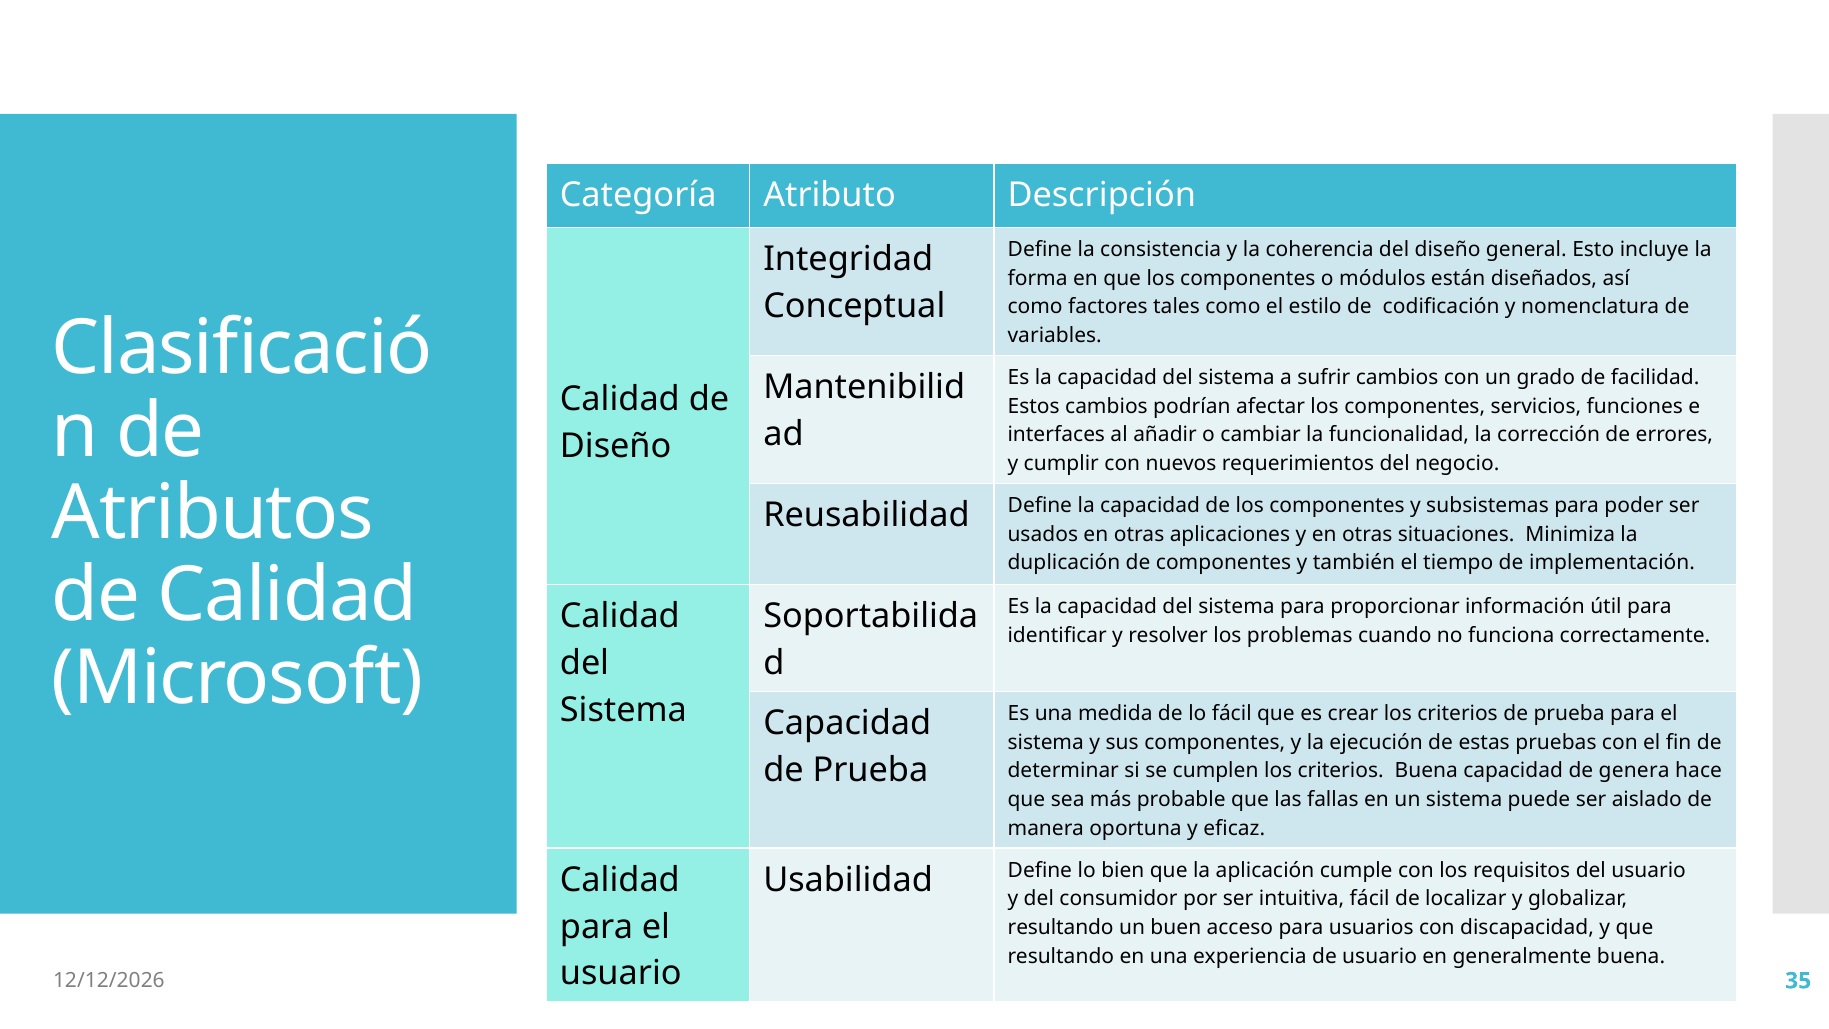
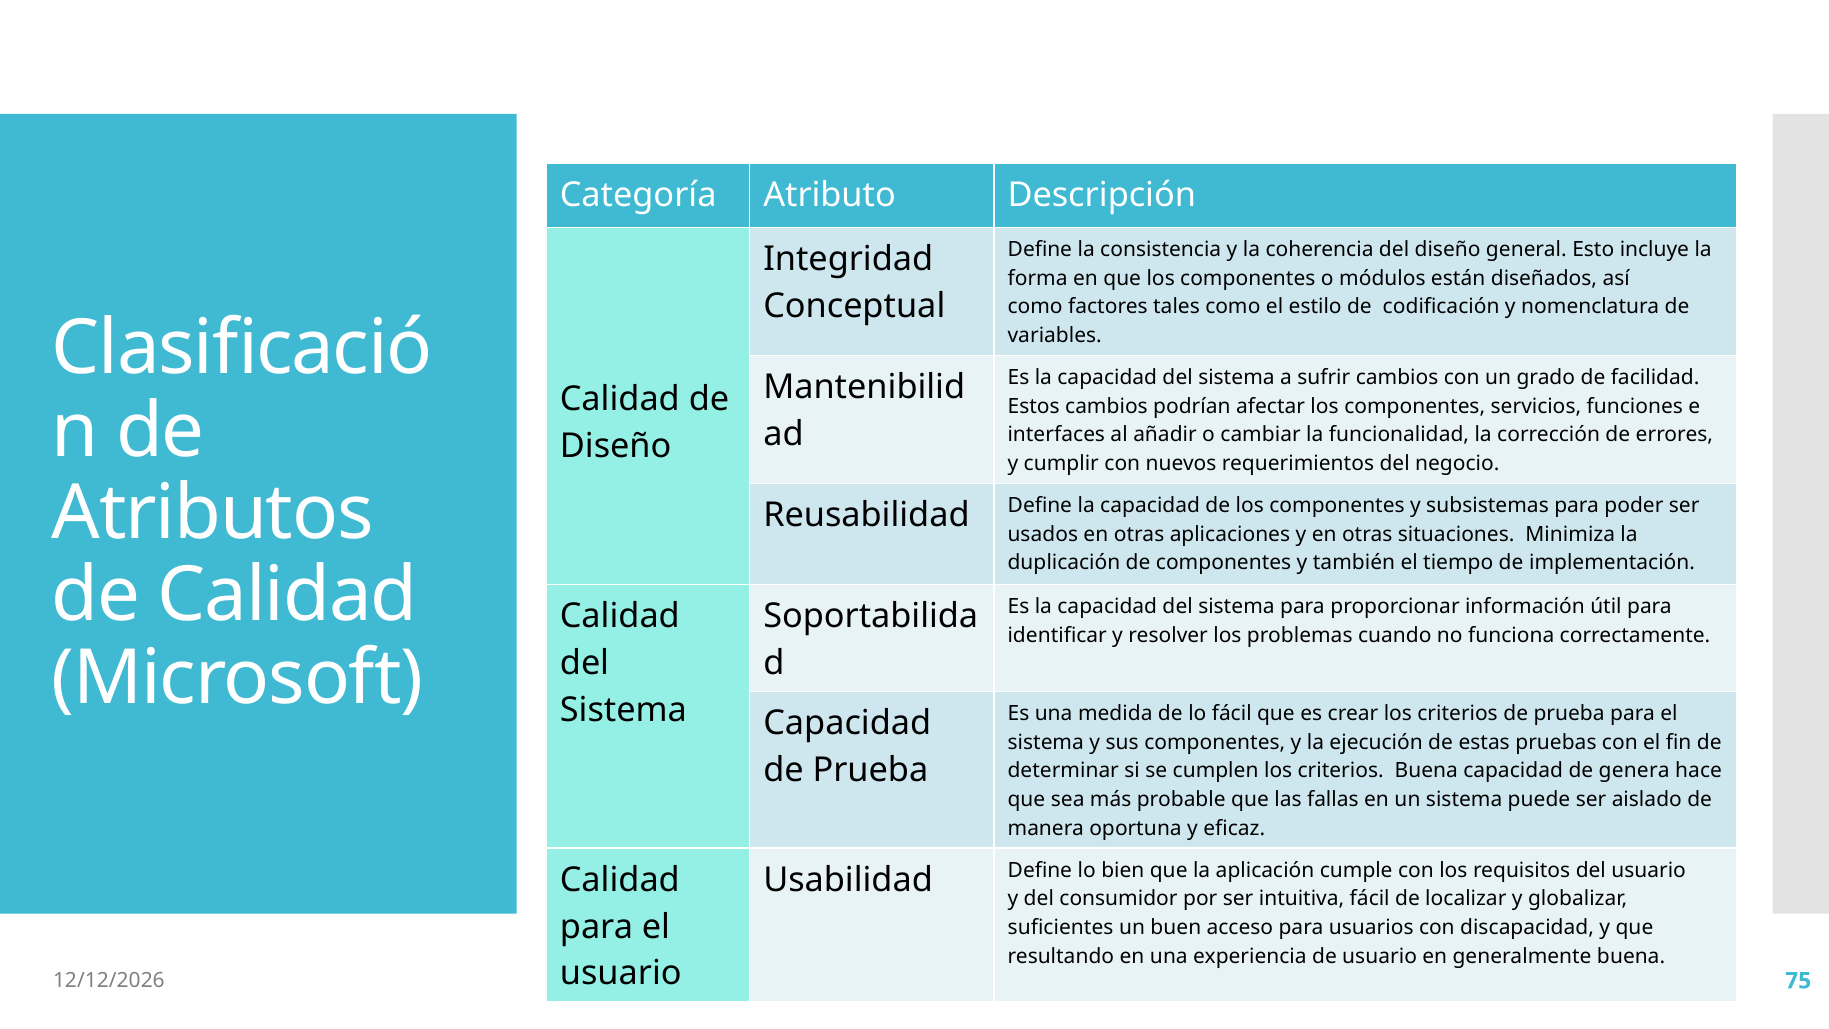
resultando: resultando -> suficientes (1061, 927)
35: 35 -> 75 (1798, 981)
